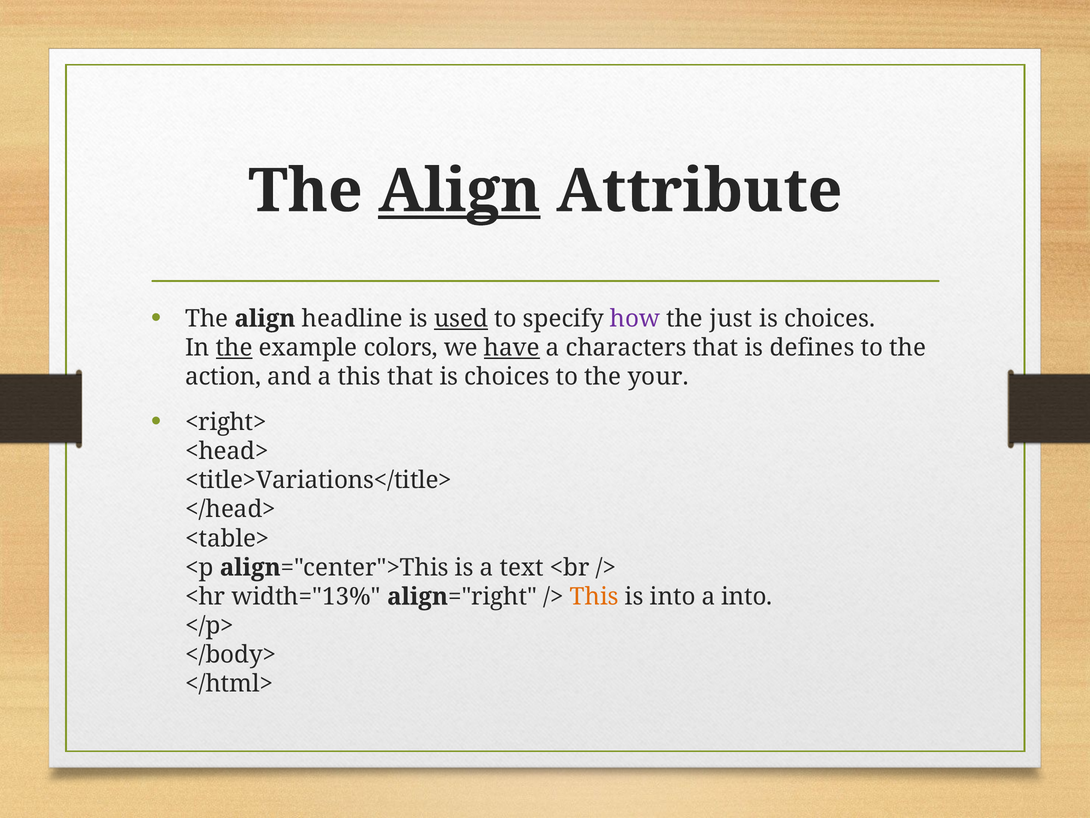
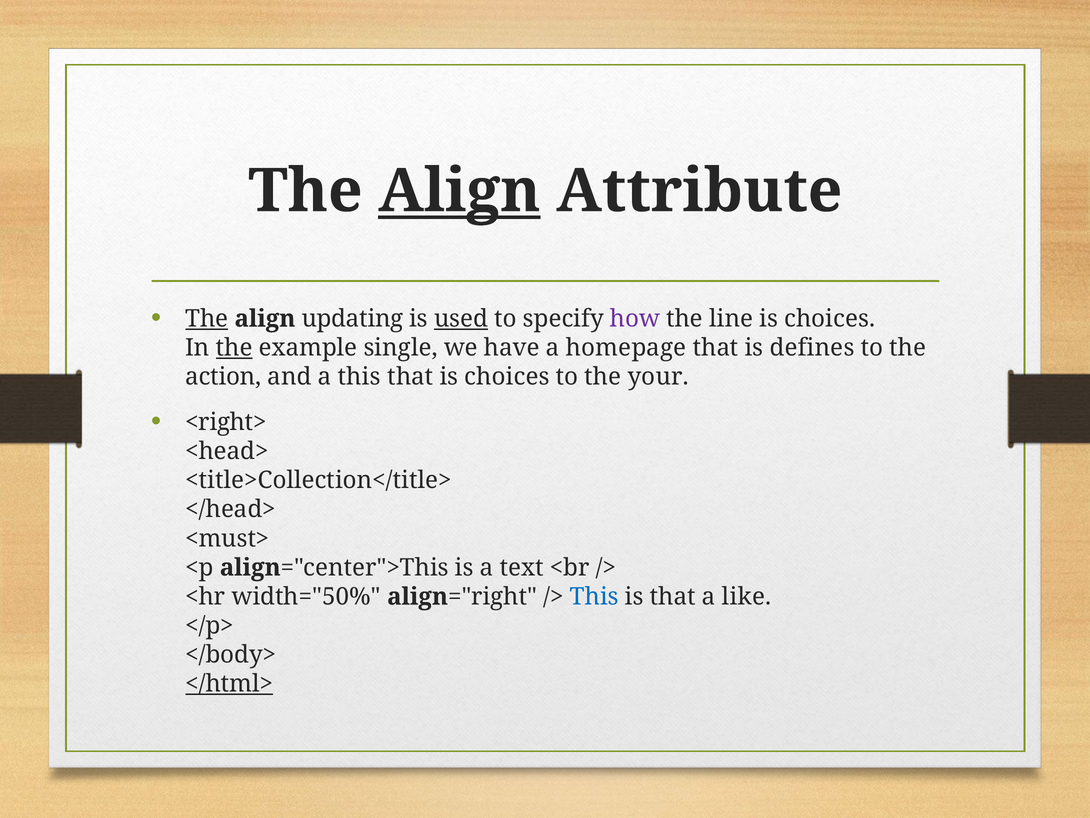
The underline: none -> present (207, 318)
headline: headline -> updating (353, 318)
just: just -> line (731, 318)
colors: colors -> single (401, 348)
have underline: present -> none (512, 348)
characters: characters -> homepage (626, 348)
<title>Variations</title>: <title>Variations</title> -> <title>Collection</title> (319, 480)
<table>: <table> -> <must> (227, 538)
width="13%: width="13% -> width="50% (306, 596)
This colour: orange -> blue (594, 596)
is into: into -> that (673, 596)
a into: into -> like (747, 596)
</html> underline: none -> present (229, 683)
